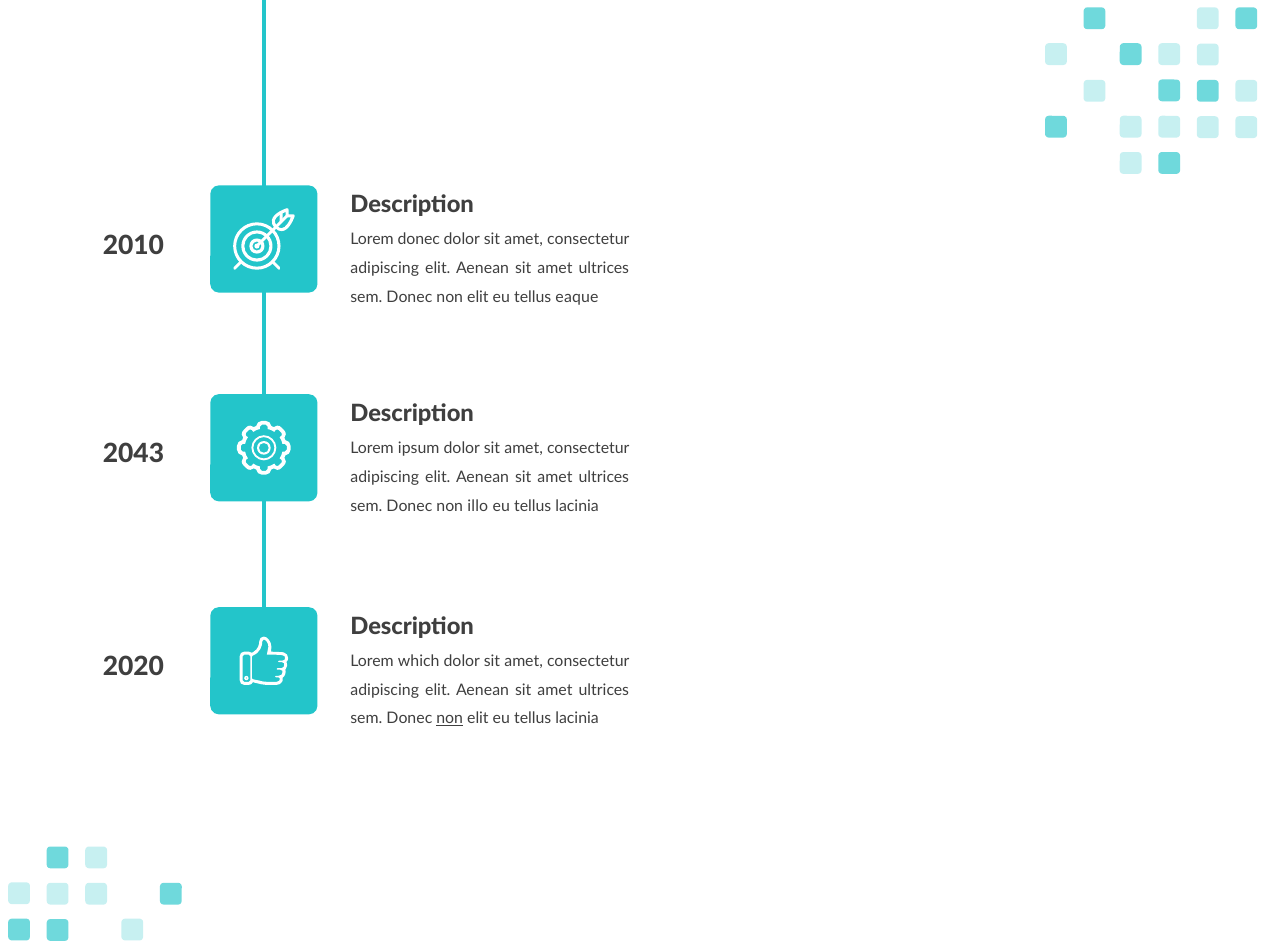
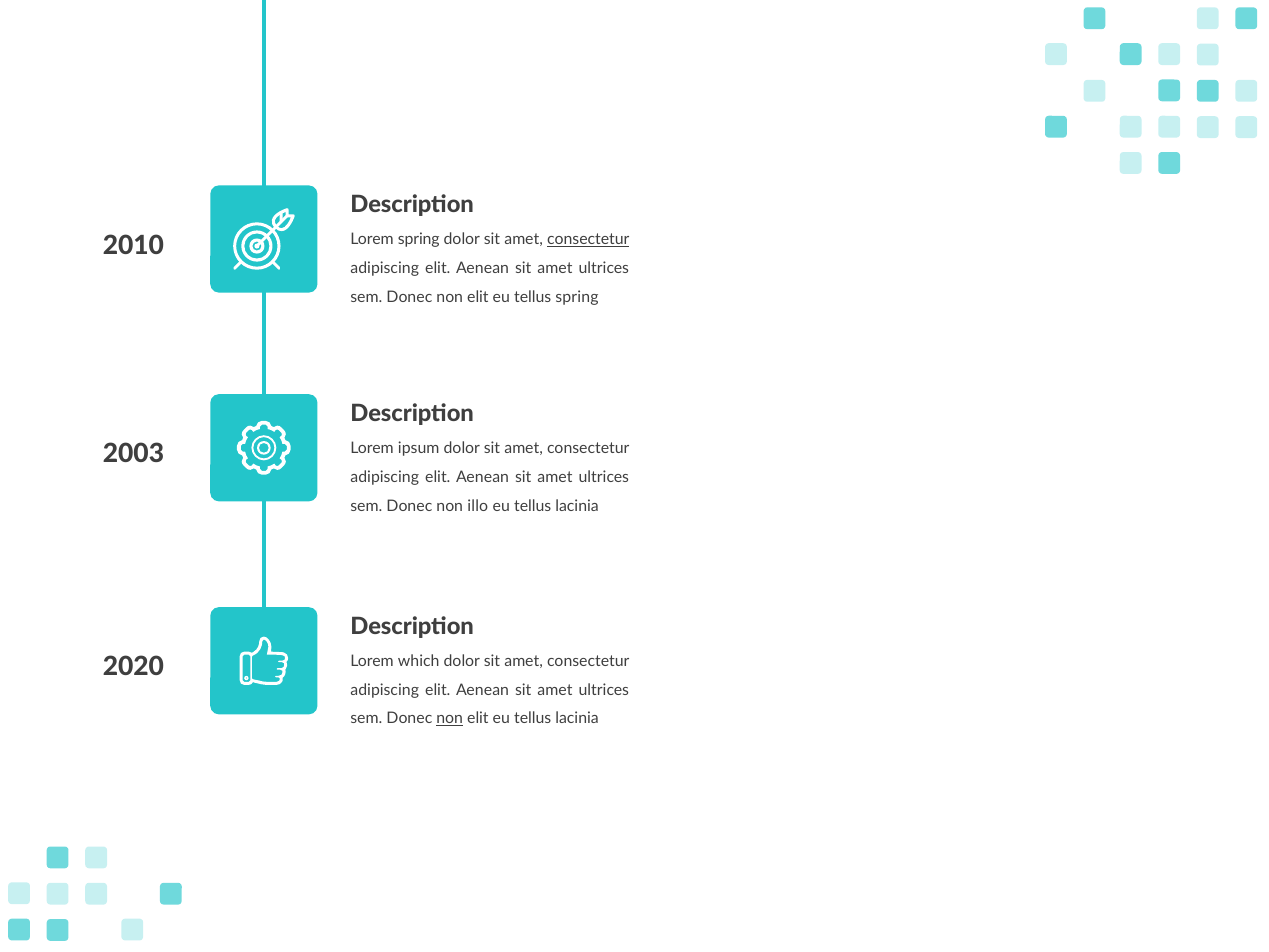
Lorem donec: donec -> spring (419, 240)
consectetur underline: none -> present (588, 240)
tellus eaque: eaque -> spring (577, 297)
2043: 2043 -> 2003 (133, 454)
